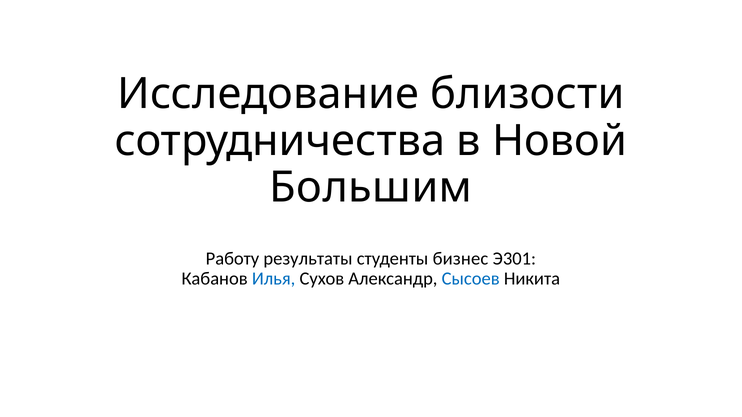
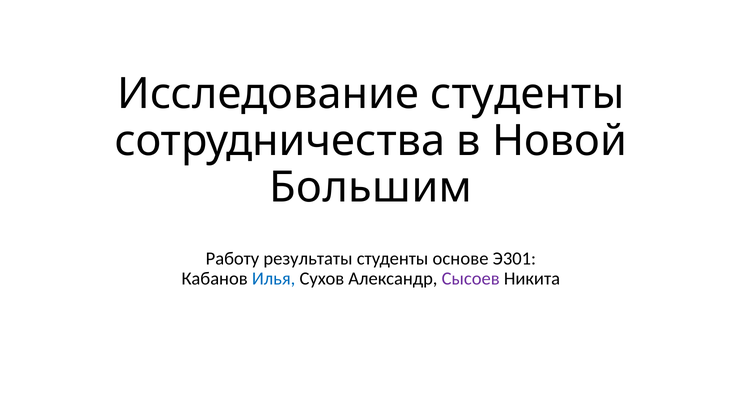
Исследование близости: близости -> студенты (527, 94)
бизнес: бизнес -> основе (461, 259)
Сысоев colour: blue -> purple (471, 279)
